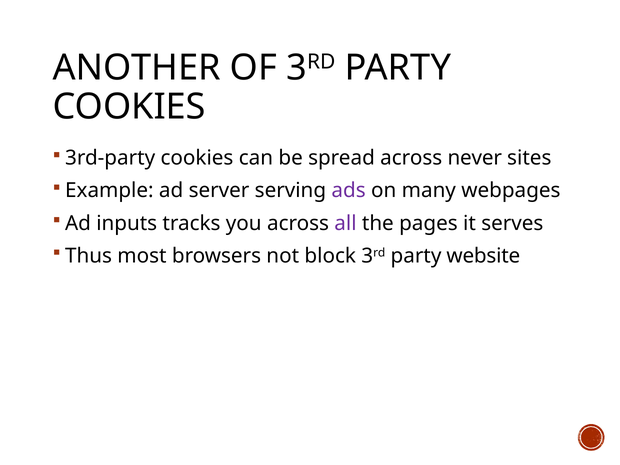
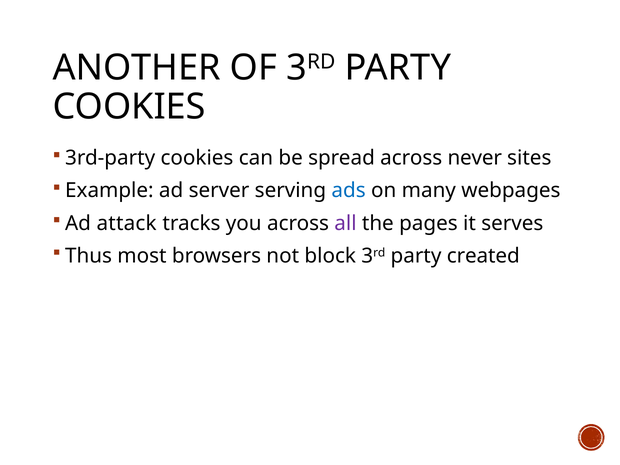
ads colour: purple -> blue (349, 191)
inputs: inputs -> attack (127, 223)
website: website -> created (483, 256)
